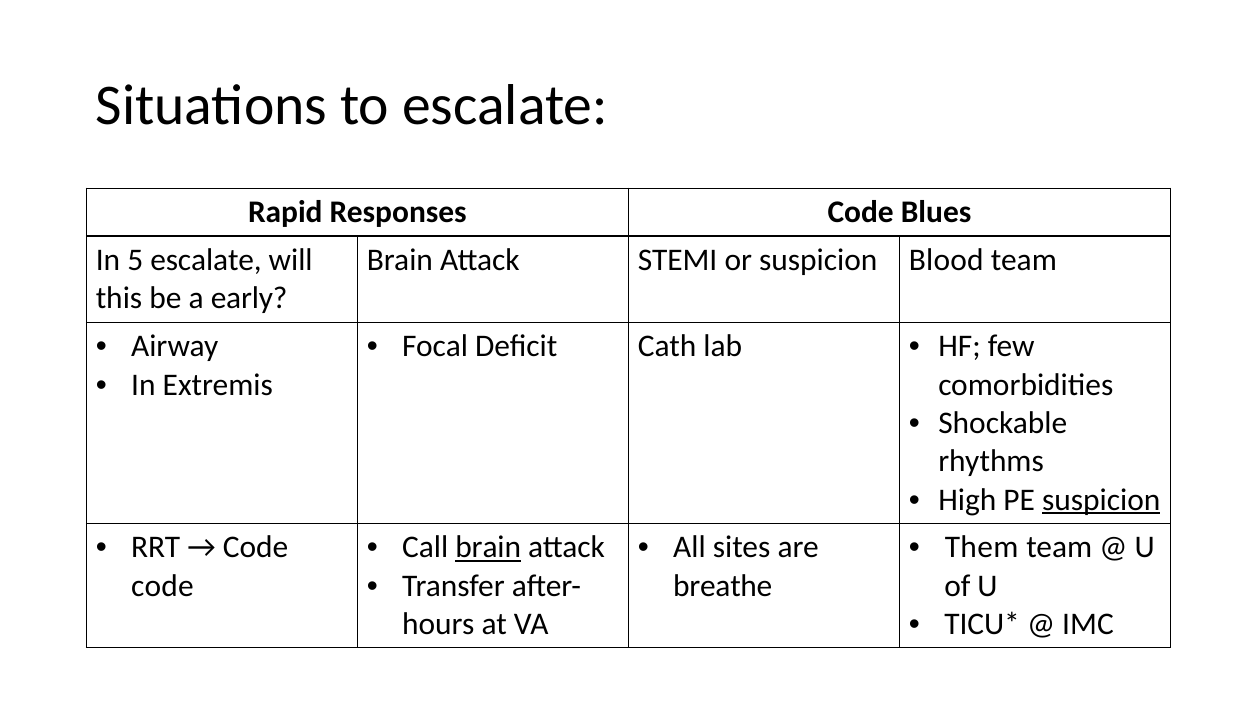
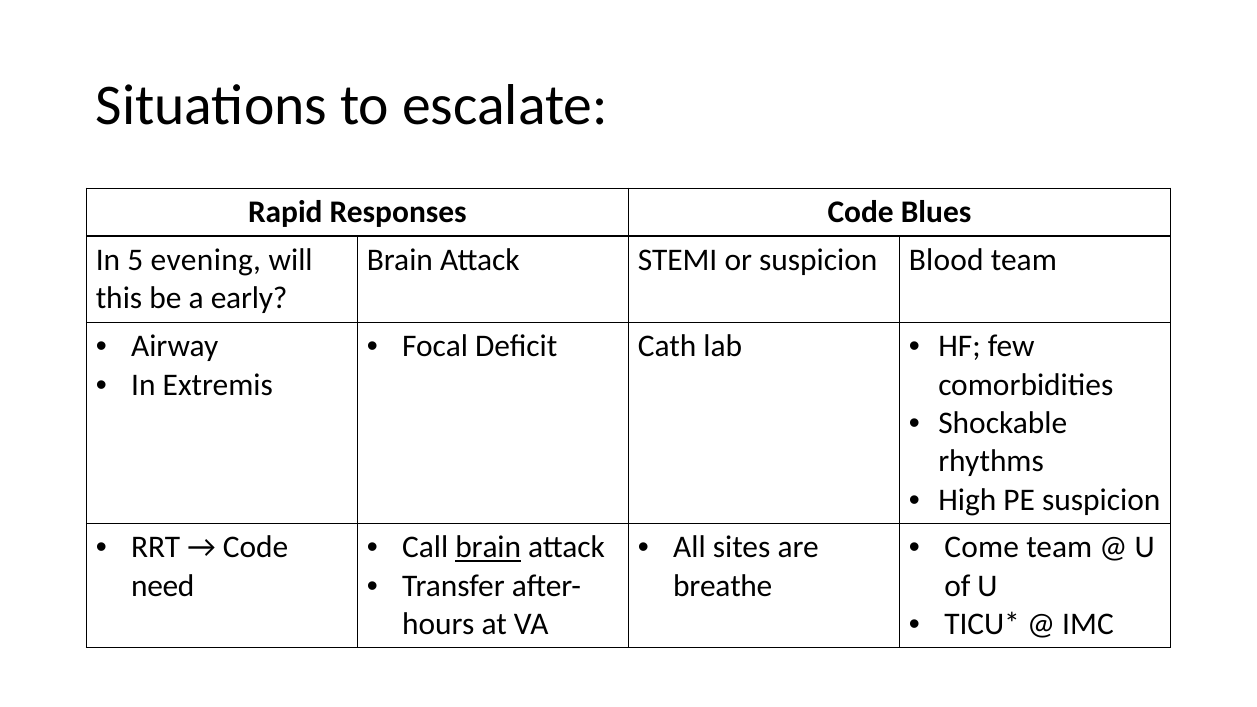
5 escalate: escalate -> evening (206, 260)
suspicion underline: present -> none (1101, 500)
Them: Them -> Come (982, 548)
code: code -> need (163, 586)
